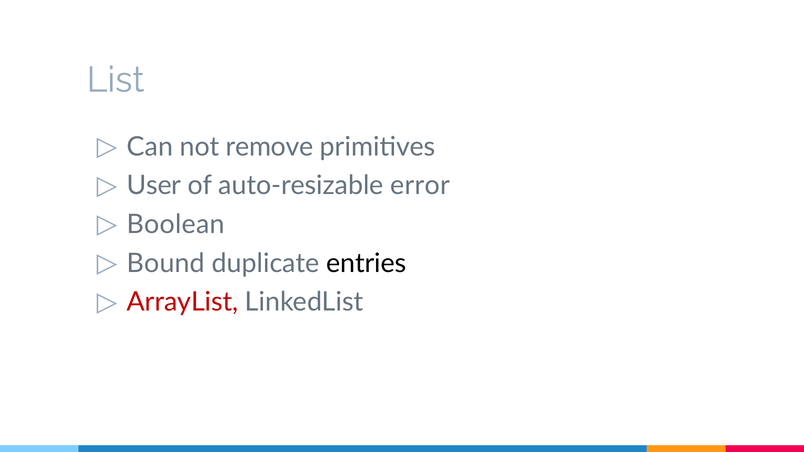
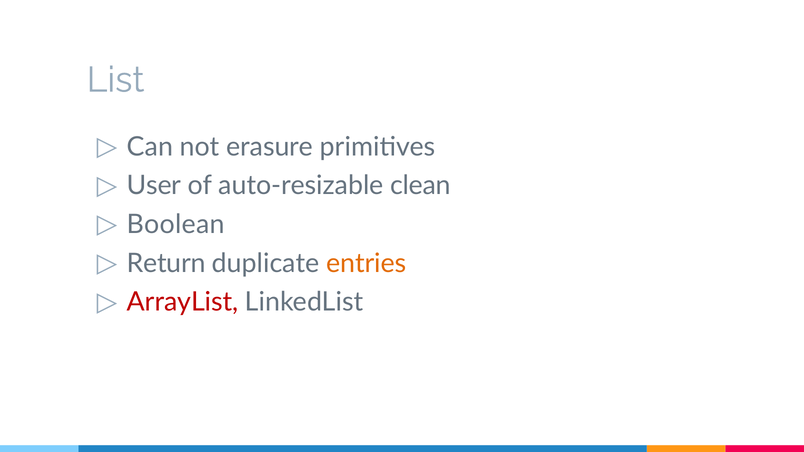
remove: remove -> erasure (270, 147)
error: error -> clean (420, 186)
Bound: Bound -> Return (166, 263)
entries colour: black -> orange (366, 263)
